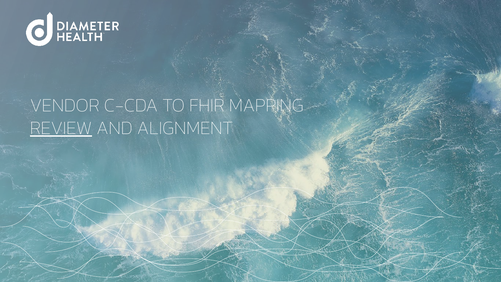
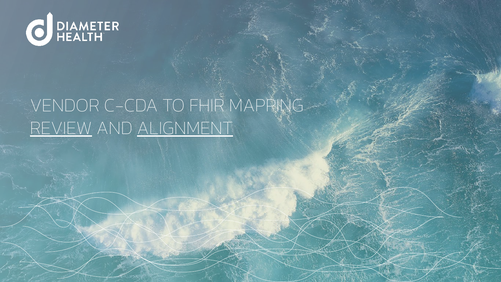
ALIGNMENT underline: none -> present (185, 128)
